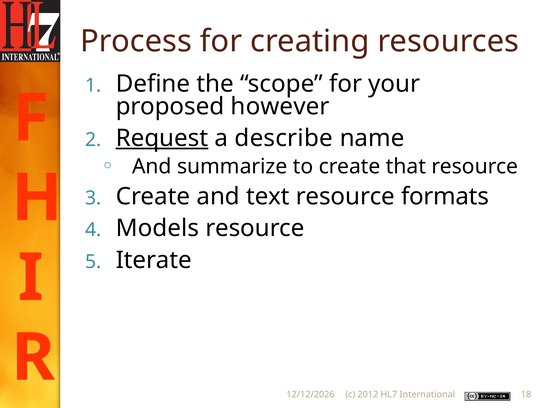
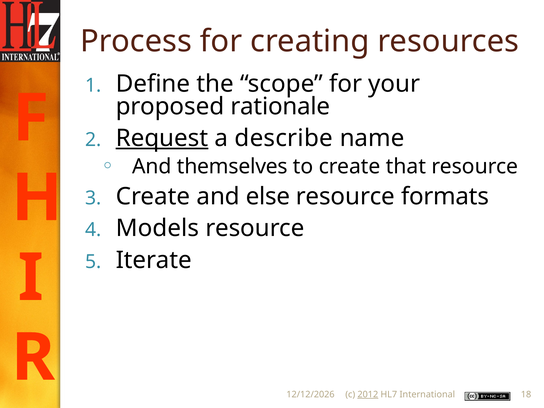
however: however -> rationale (280, 106)
summarize: summarize -> themselves (232, 166)
text: text -> else (268, 197)
2012 underline: none -> present (368, 394)
